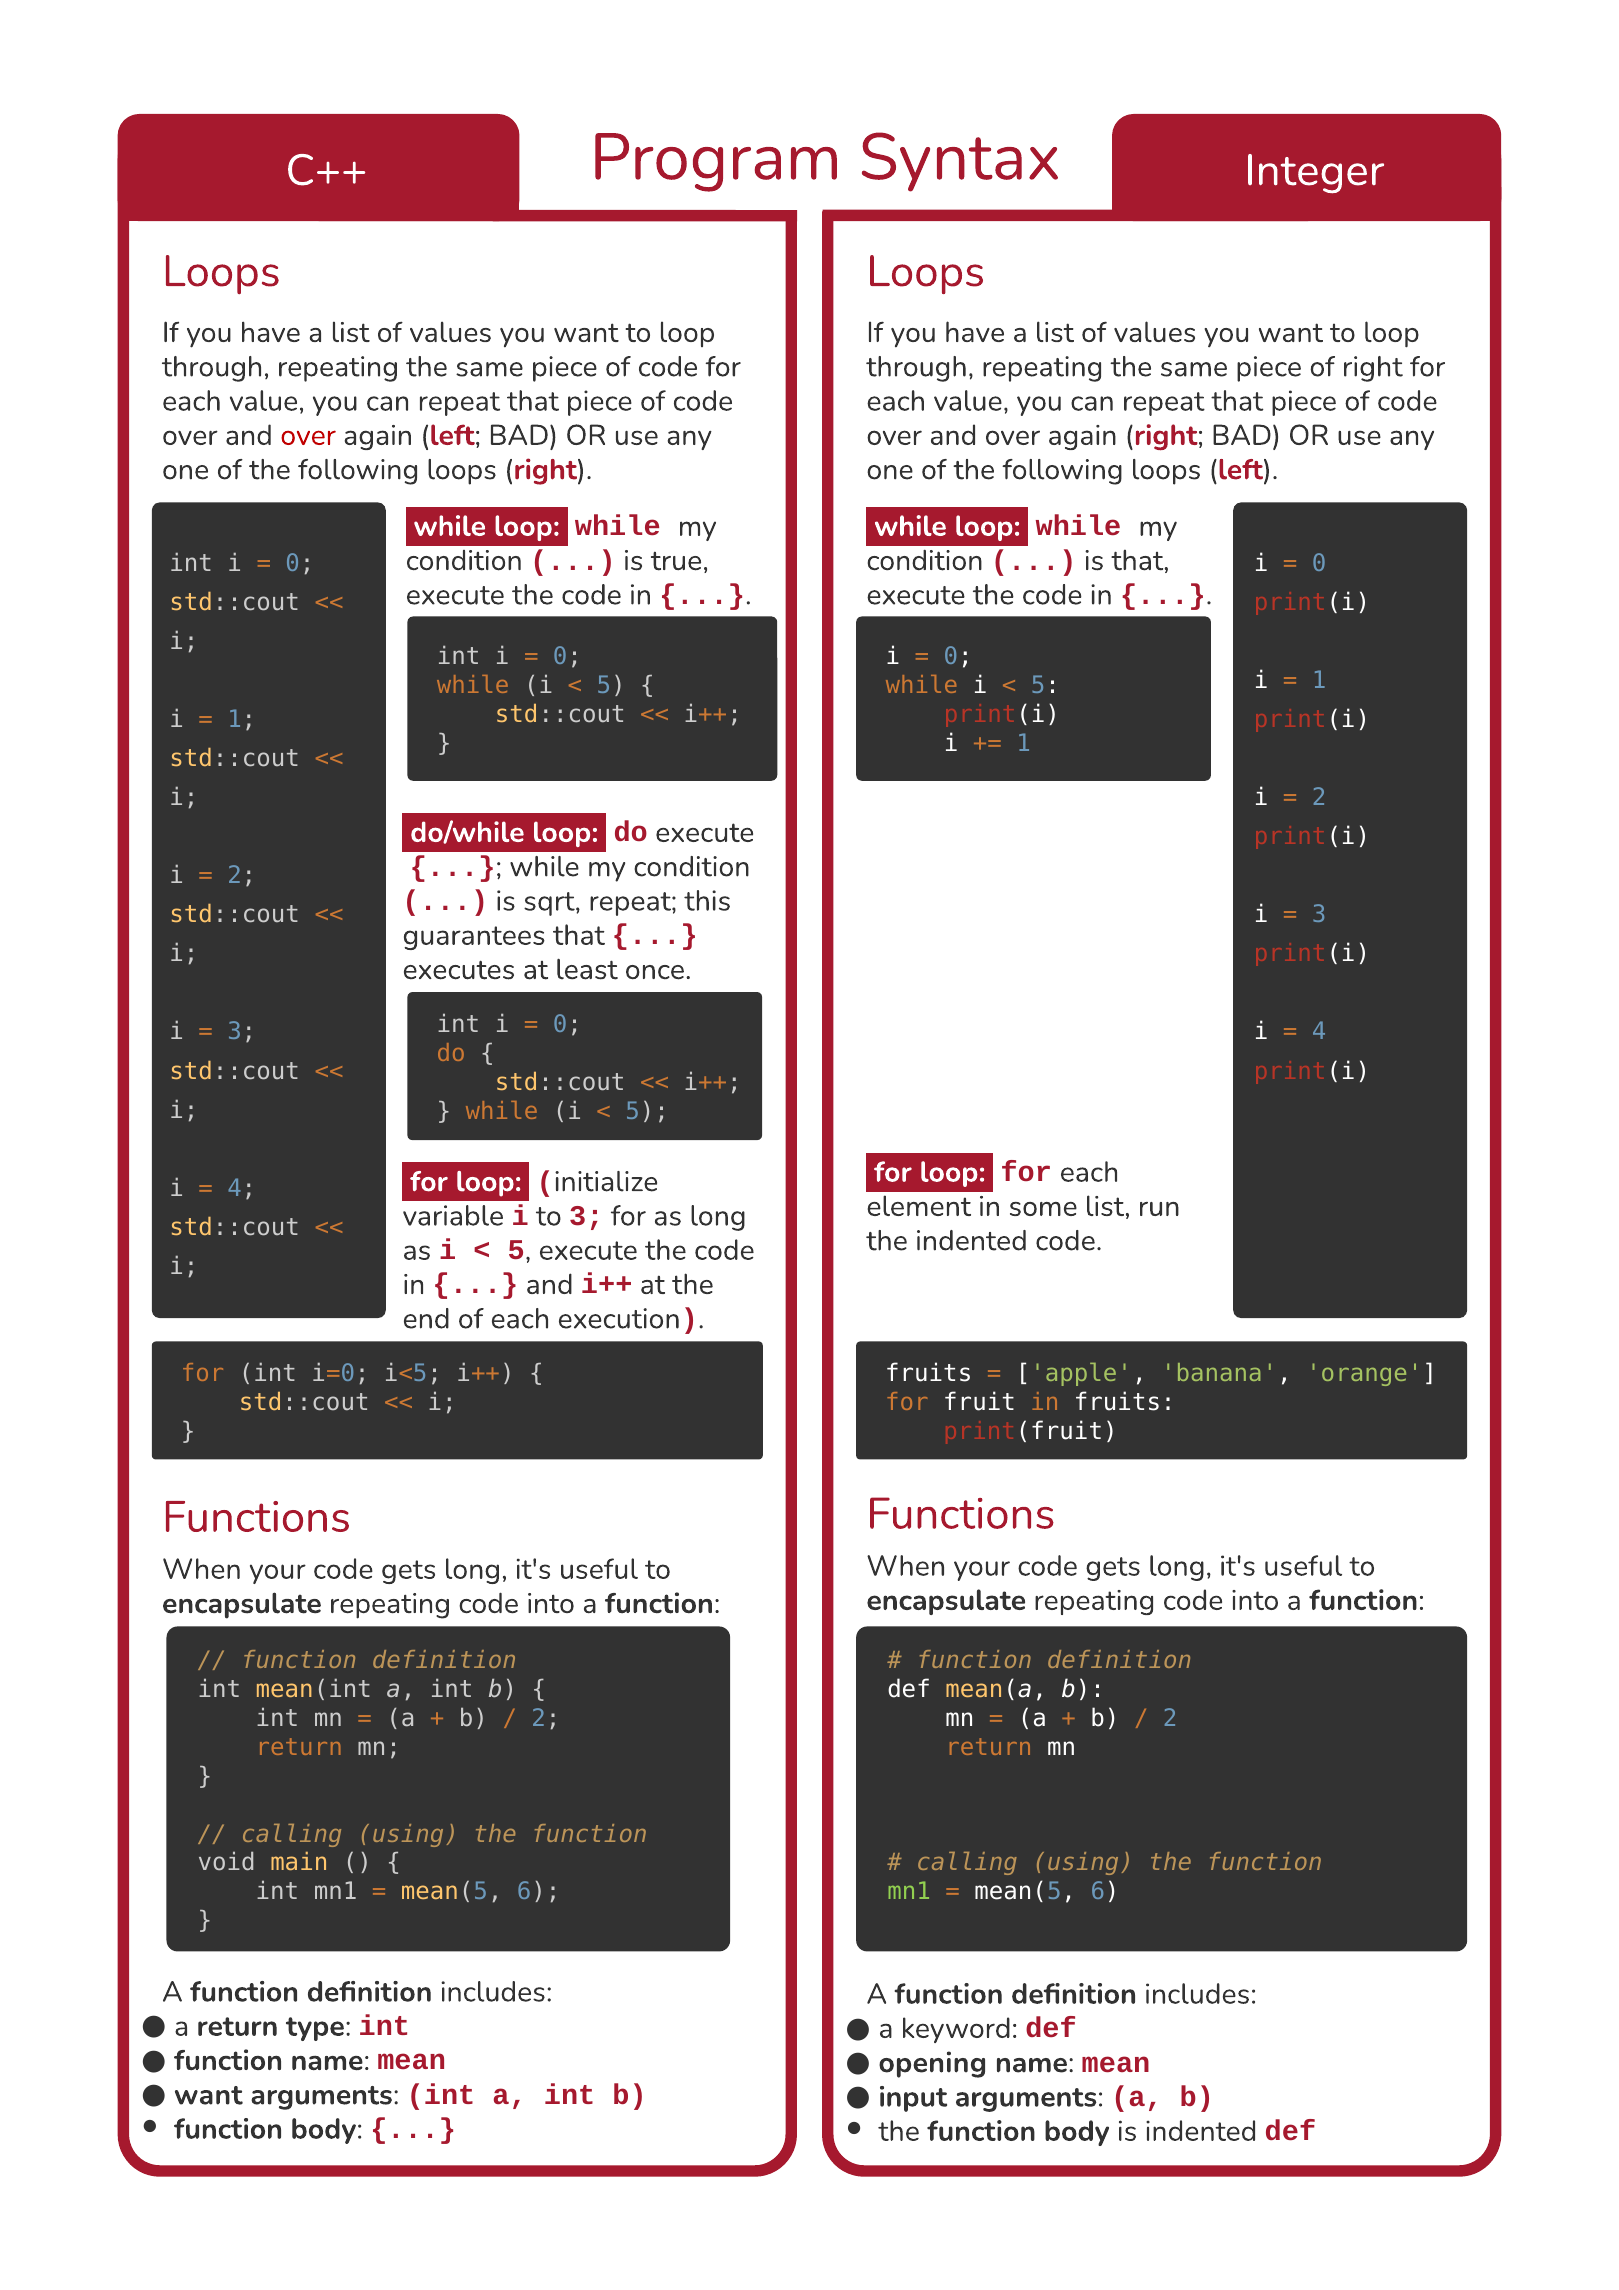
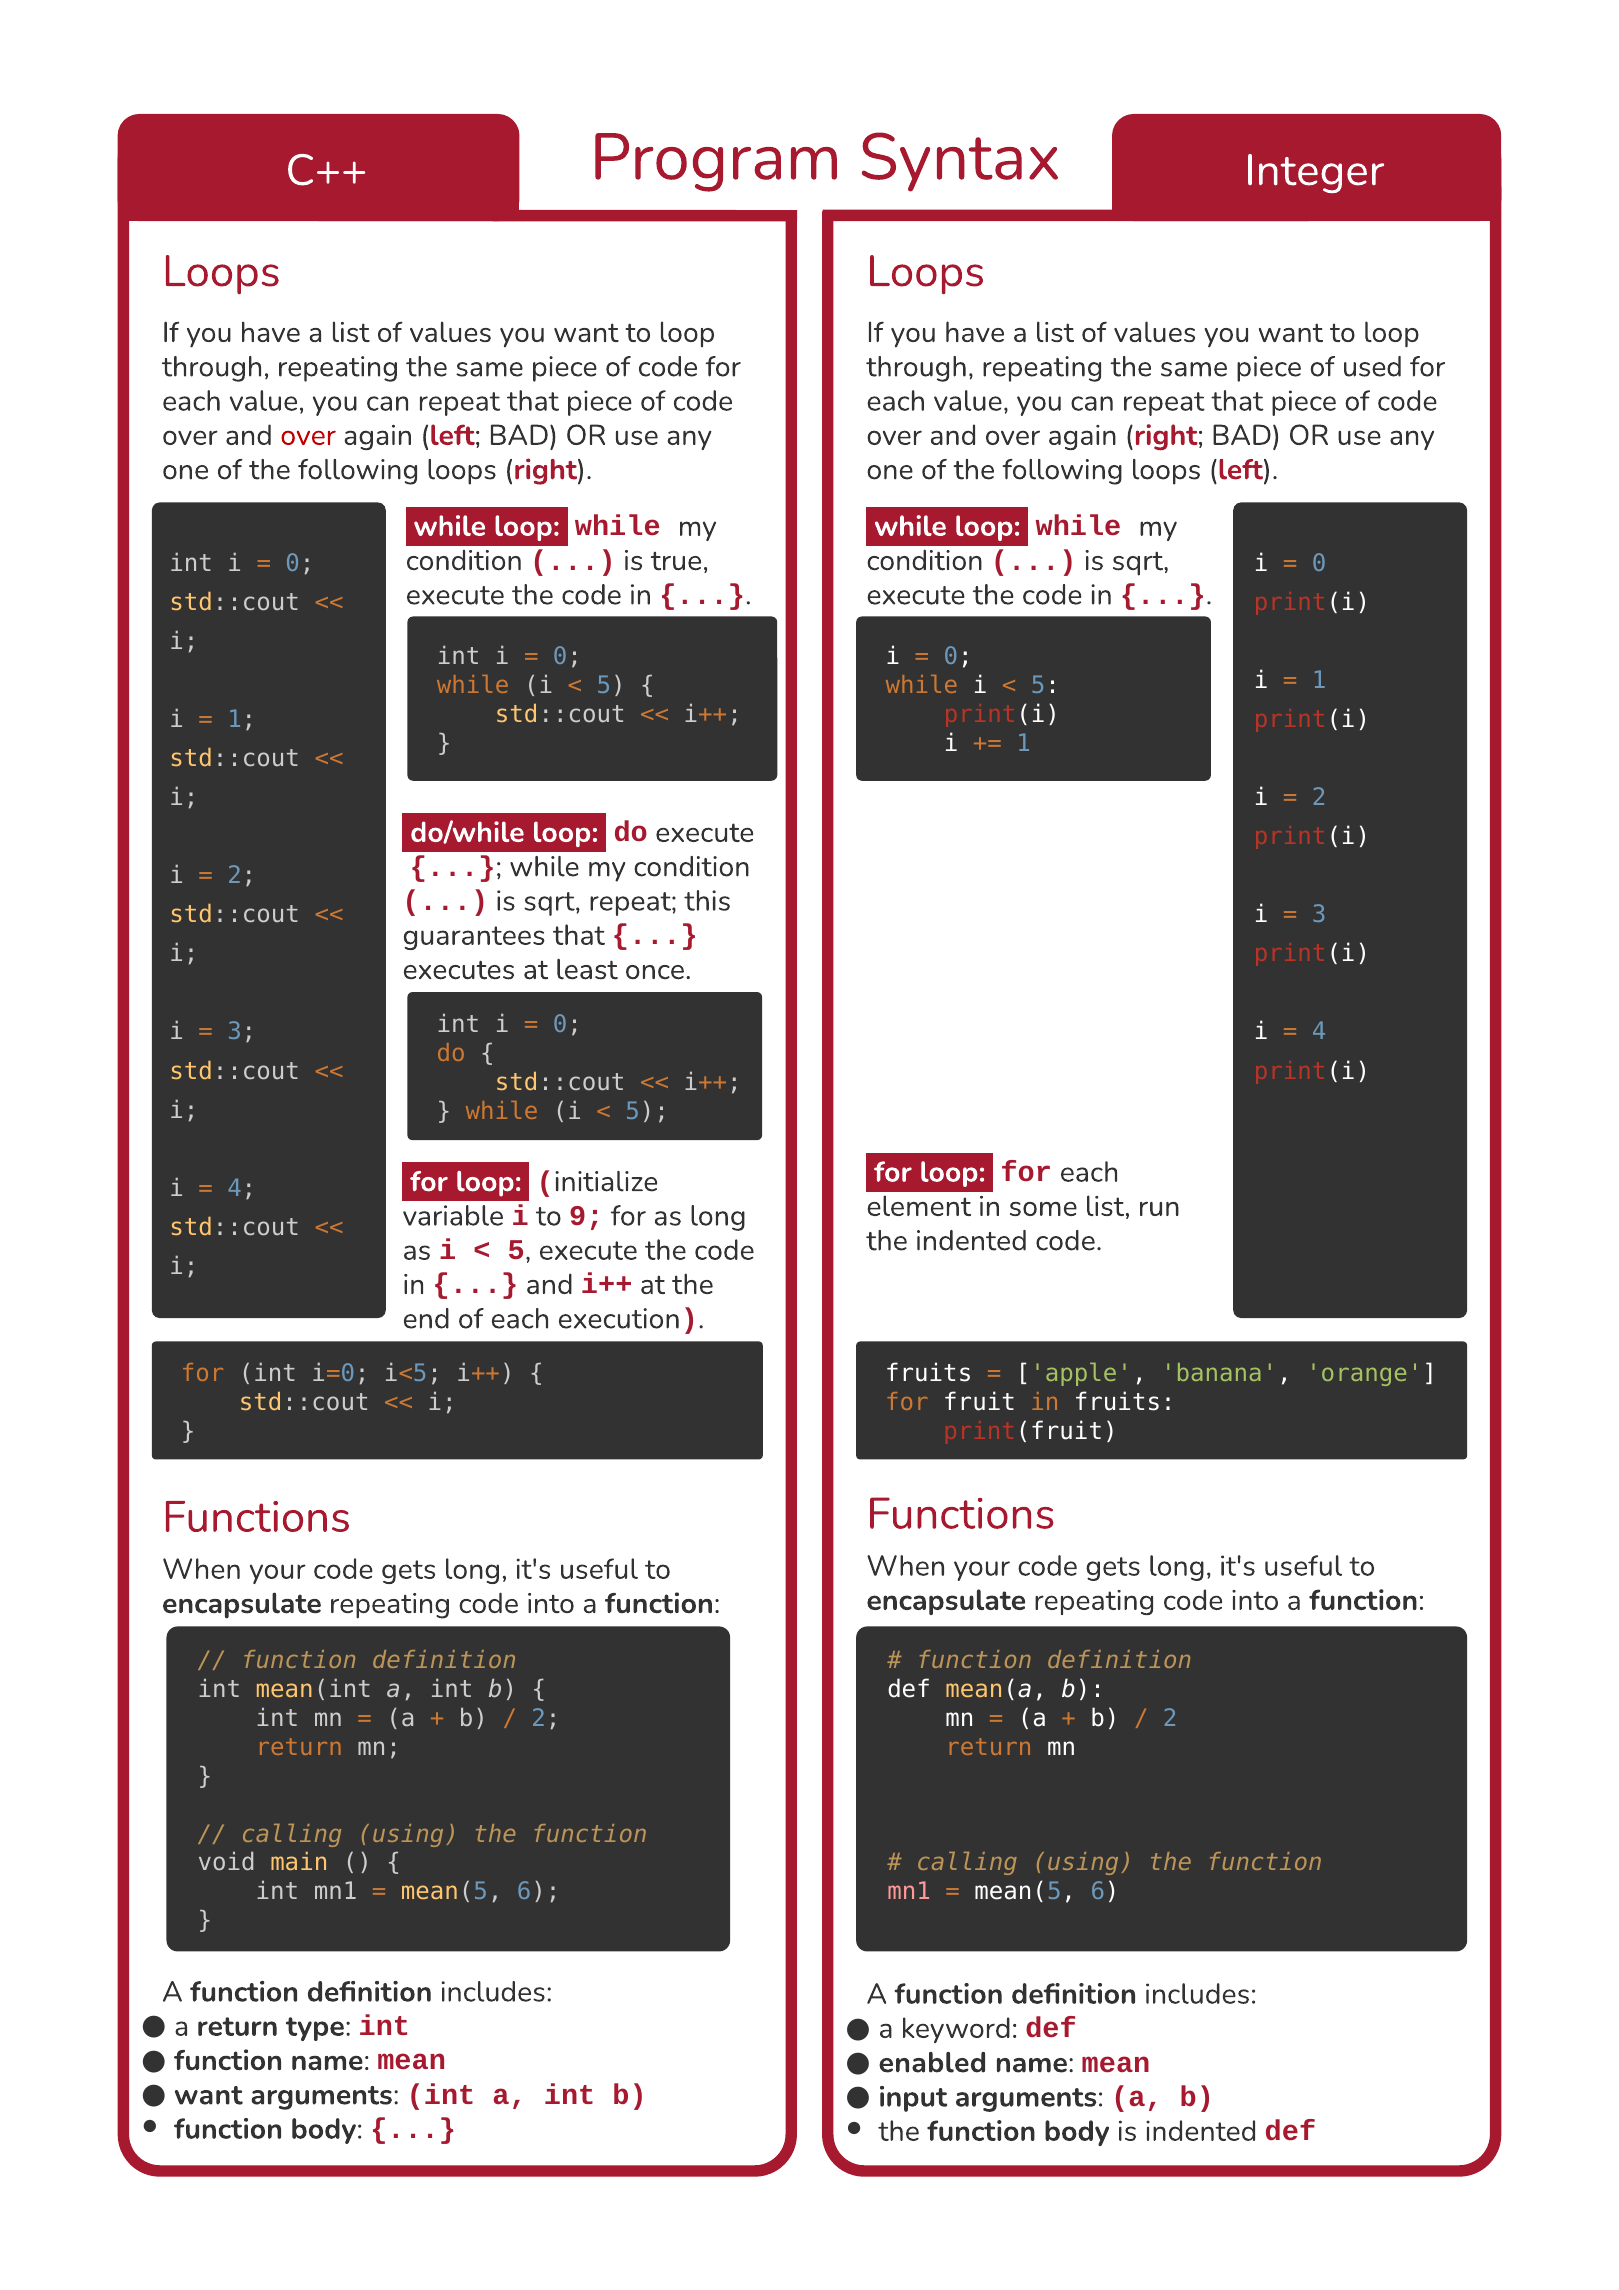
of right: right -> used (1372, 367)
that: that -> sqrt (1140, 561)
to 3: 3 -> 9 (586, 1216)
mn1 colour: light green -> pink (909, 1892)
opening: opening -> enabled (933, 2063)
